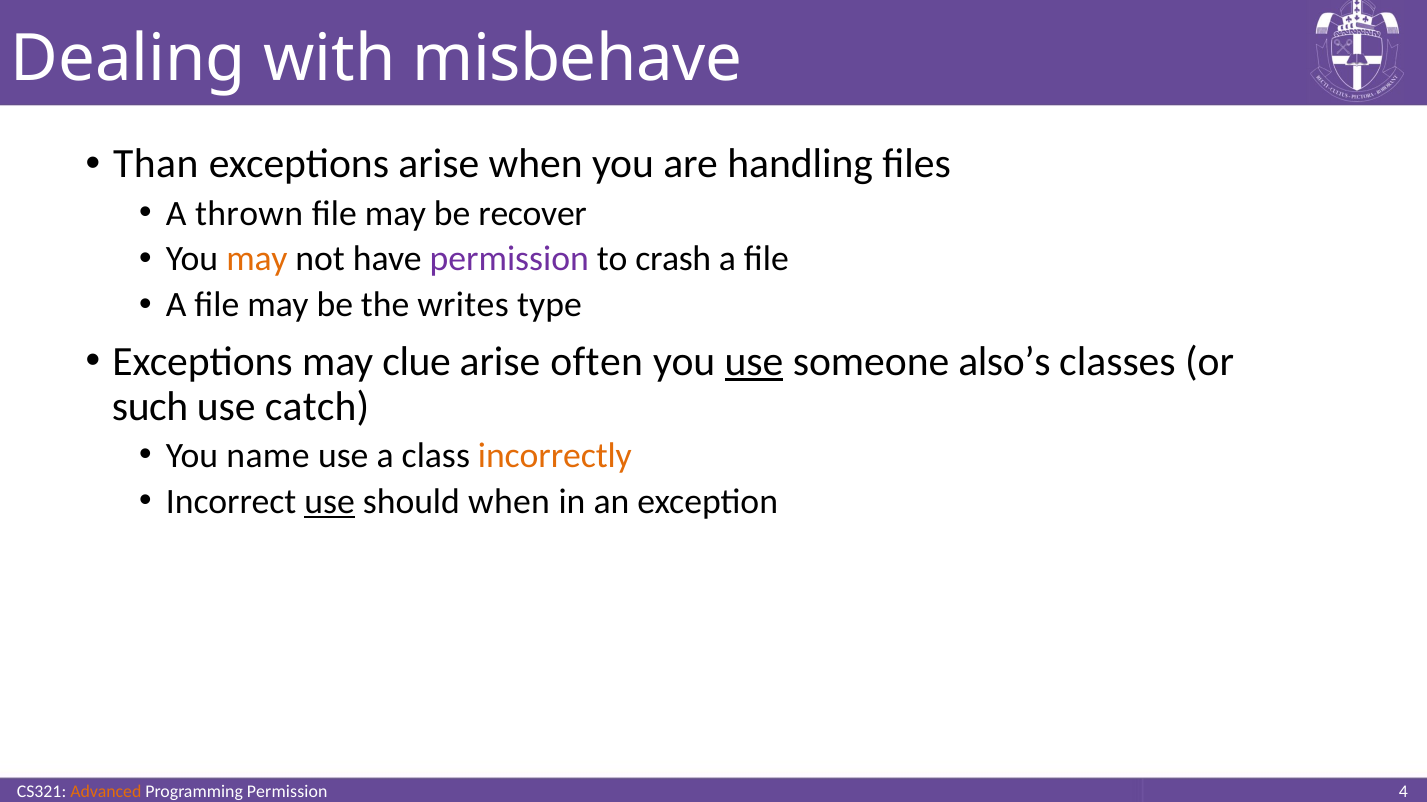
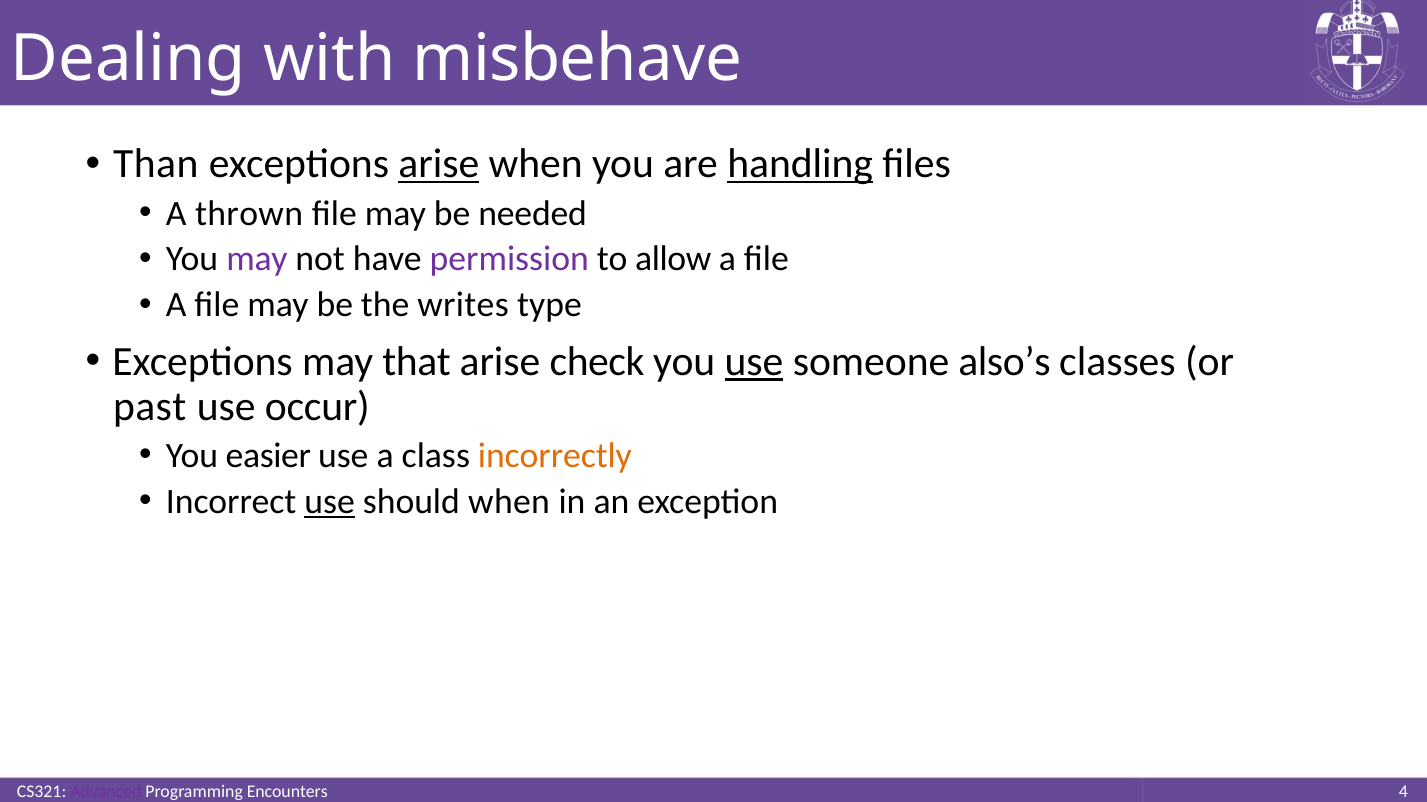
arise underline: none -> present (439, 164)
handling underline: none -> present (800, 164)
recover: recover -> needed (533, 213)
may colour: orange -> purple (257, 259)
crash: crash -> allow (673, 259)
clue: clue -> that (417, 362)
often: often -> check (597, 362)
such: such -> past (150, 407)
catch: catch -> occur (317, 407)
name: name -> easier (268, 456)
Advanced colour: orange -> purple (106, 792)
Programming Permission: Permission -> Encounters (287, 792)
